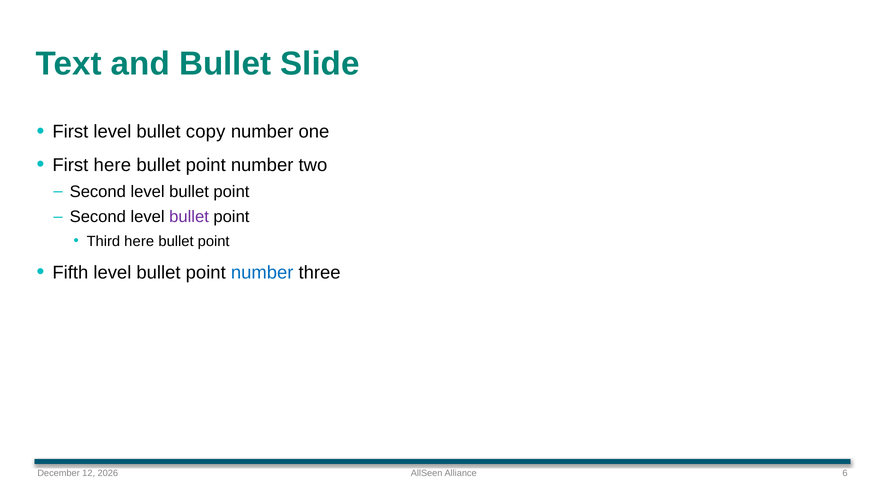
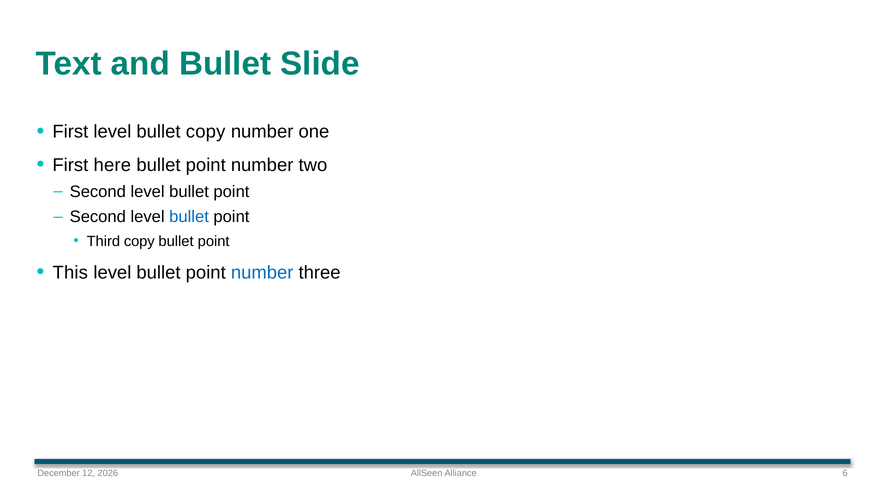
bullet colour: purple -> blue (189, 217)
Third here: here -> copy (139, 241)
Fifth: Fifth -> This (70, 272)
